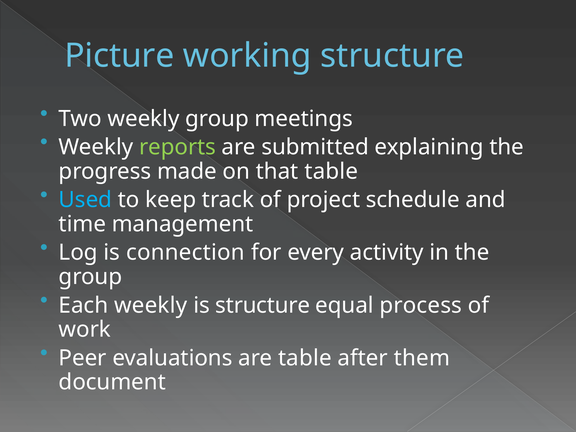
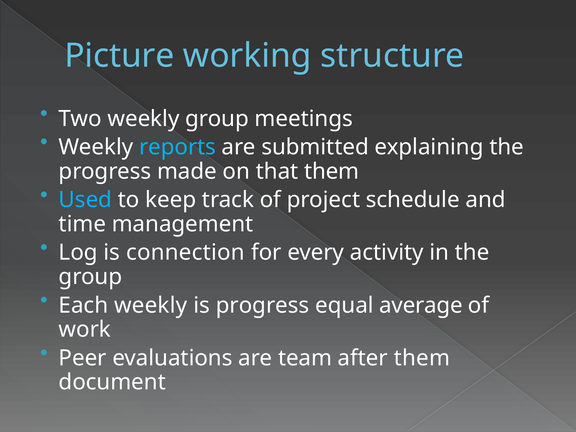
reports colour: light green -> light blue (178, 147)
that table: table -> them (332, 171)
is structure: structure -> progress (263, 305)
process: process -> average (421, 305)
are table: table -> team (305, 358)
